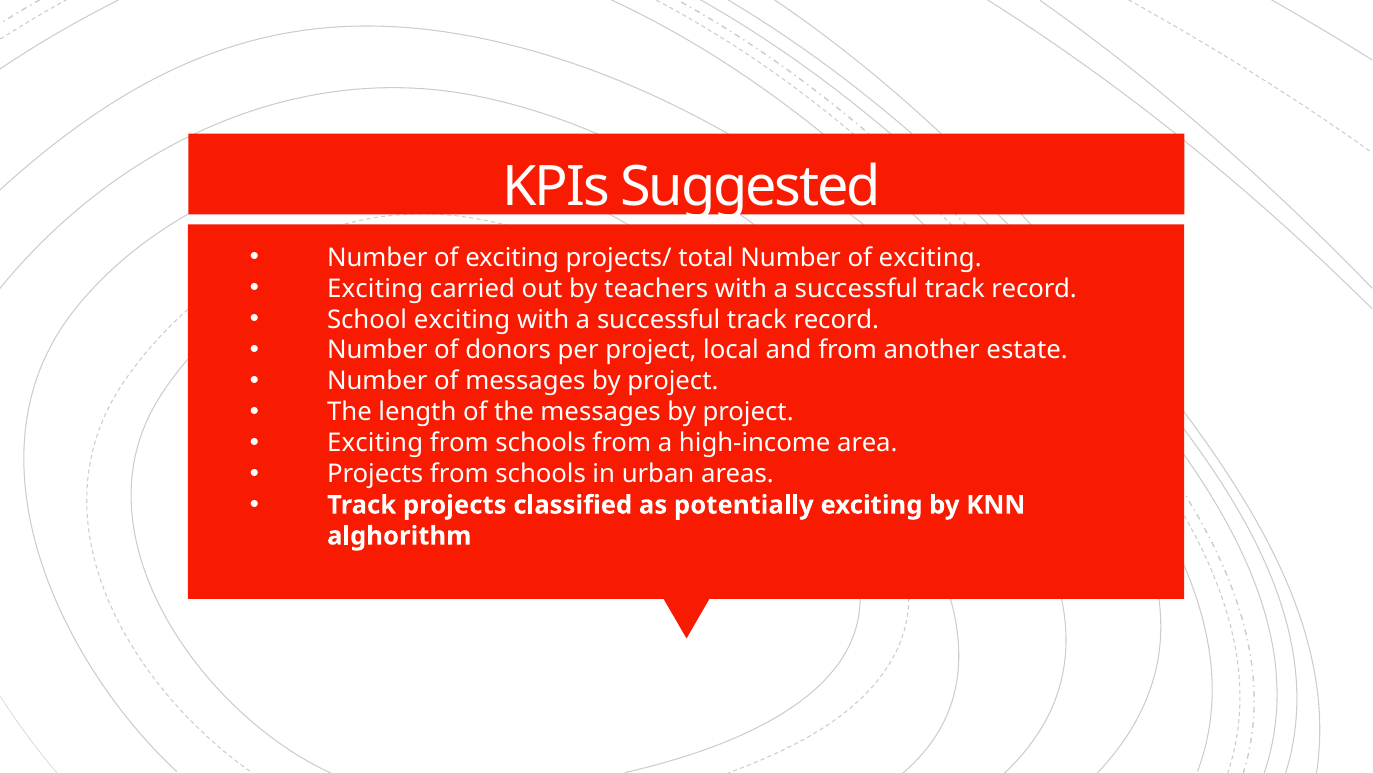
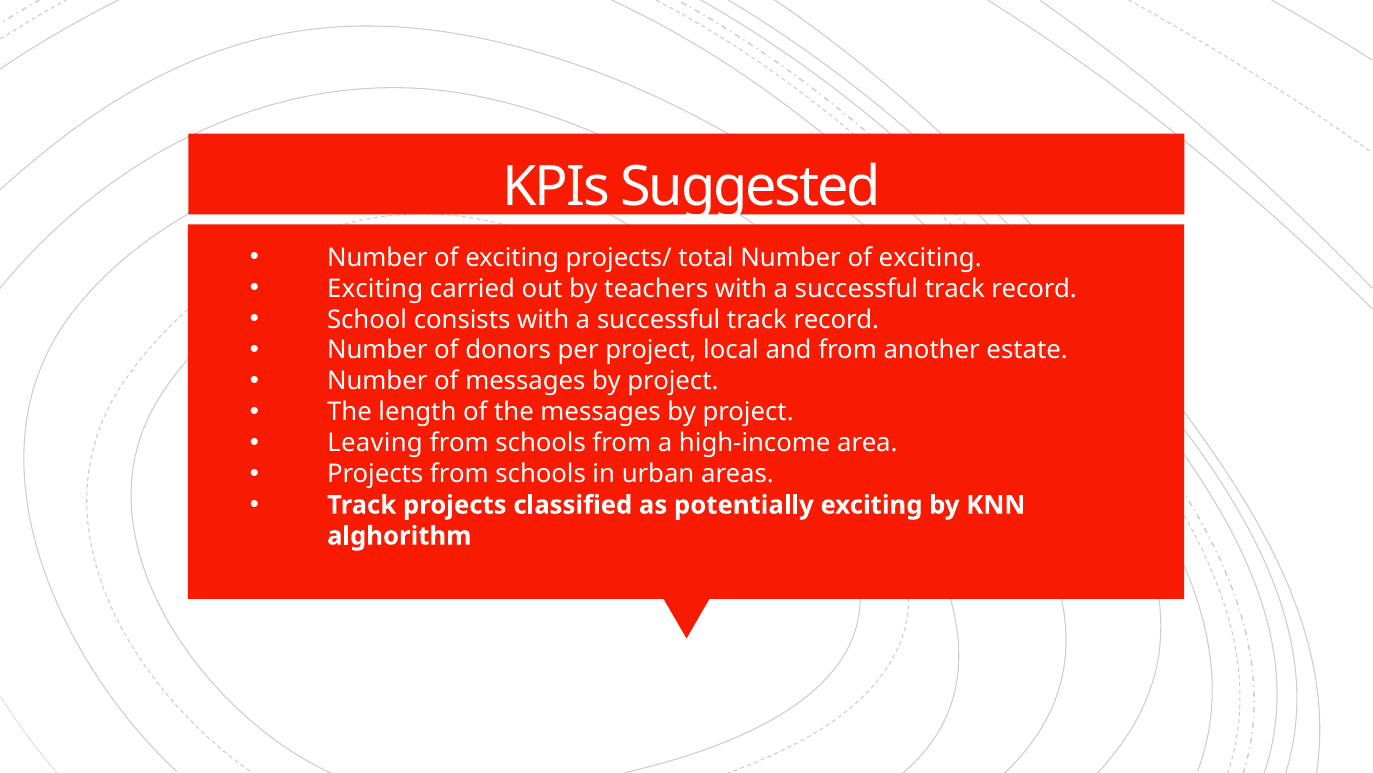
School exciting: exciting -> consists (462, 319)
Exciting: Exciting -> Leaving (375, 443)
